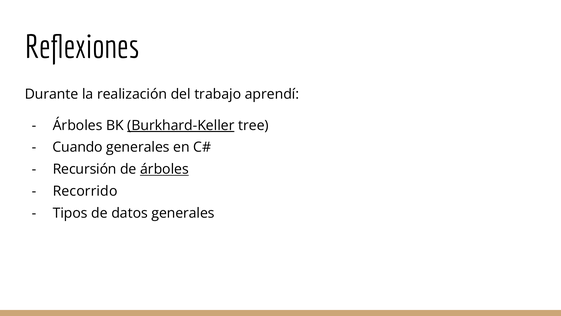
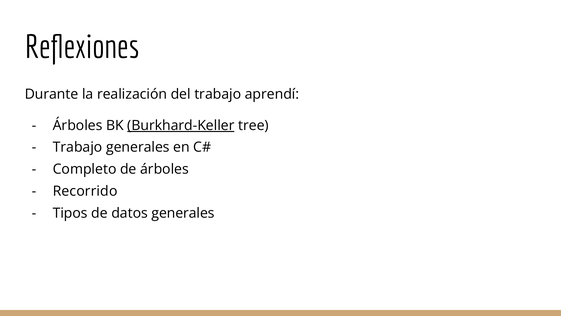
Cuando: Cuando -> Trabajo (78, 147)
Recursión: Recursión -> Completo (85, 169)
árboles underline: present -> none (164, 169)
